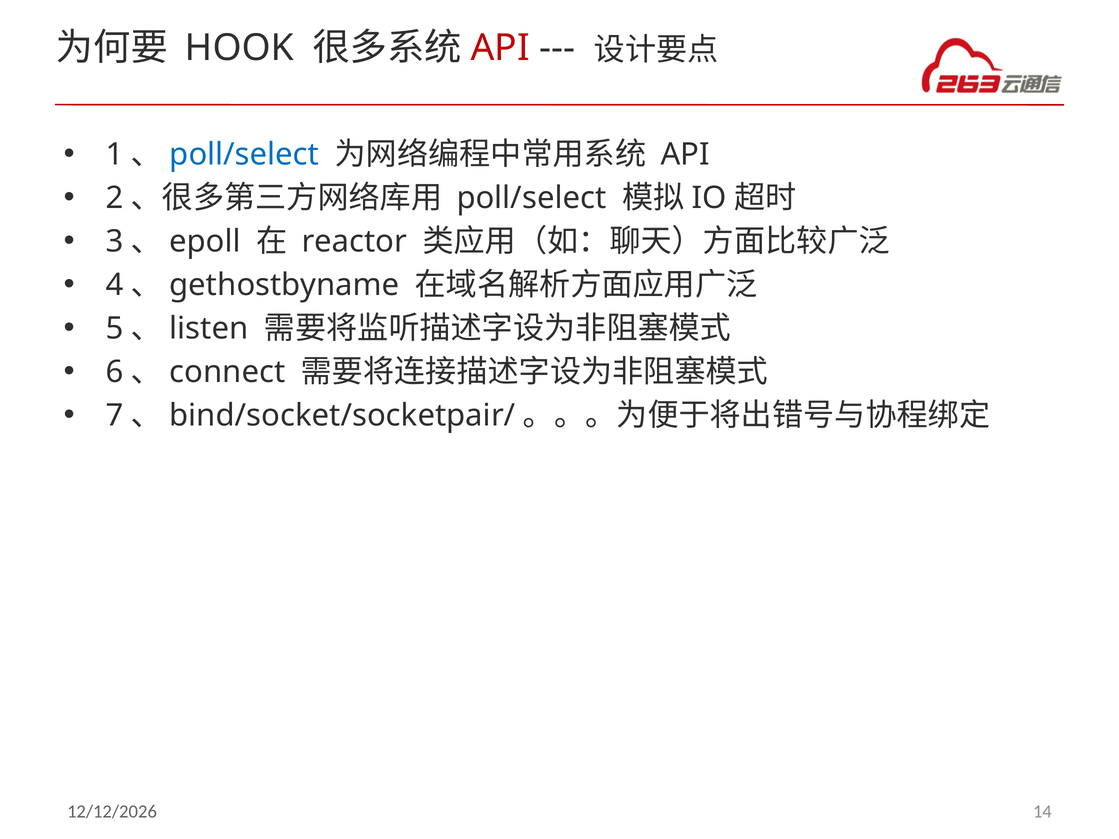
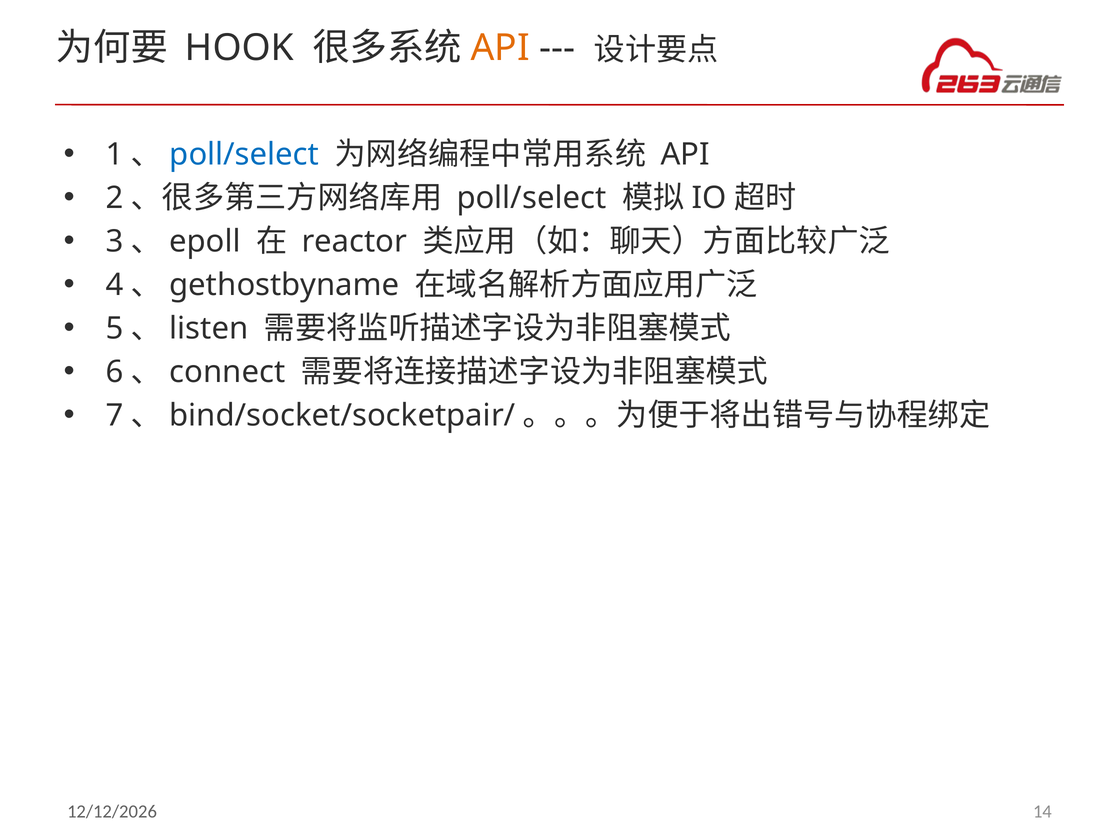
API colour: red -> orange (500, 48)
